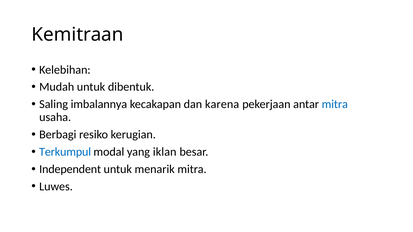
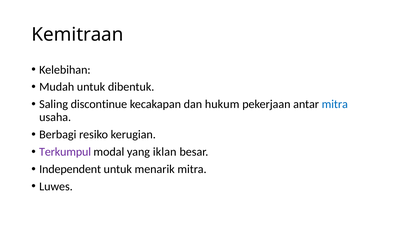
imbalannya: imbalannya -> discontinue (99, 104)
karena: karena -> hukum (222, 104)
Terkumpul colour: blue -> purple (65, 152)
